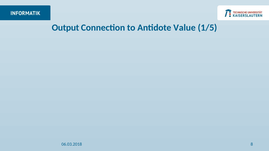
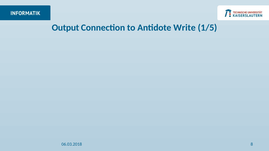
Value: Value -> Write (184, 28)
